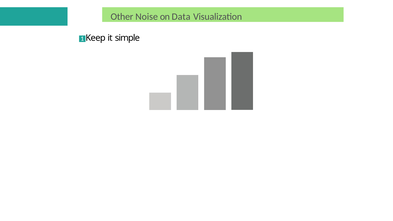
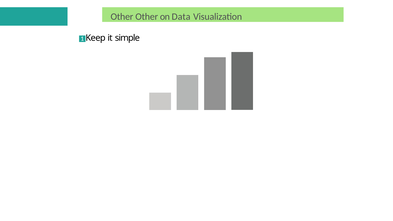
Other Noise: Noise -> Other (147, 17)
